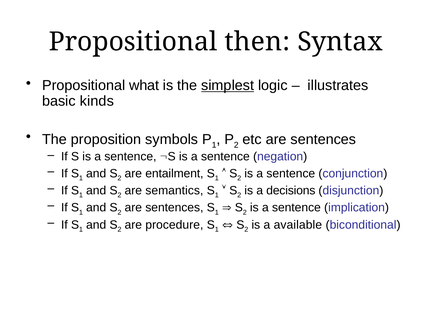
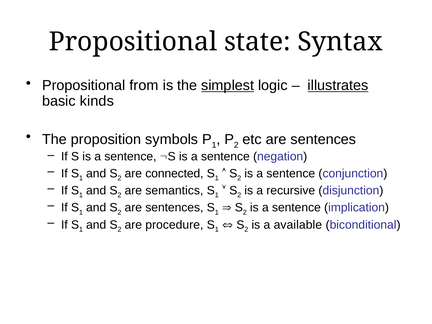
then: then -> state (257, 42)
what: what -> from (144, 85)
illustrates underline: none -> present (338, 85)
entailment: entailment -> connected (174, 173)
decisions: decisions -> recursive (291, 191)
